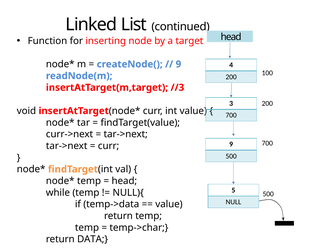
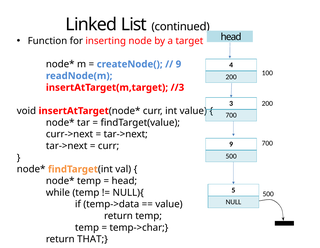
DATA: DATA -> THAT (93, 239)
